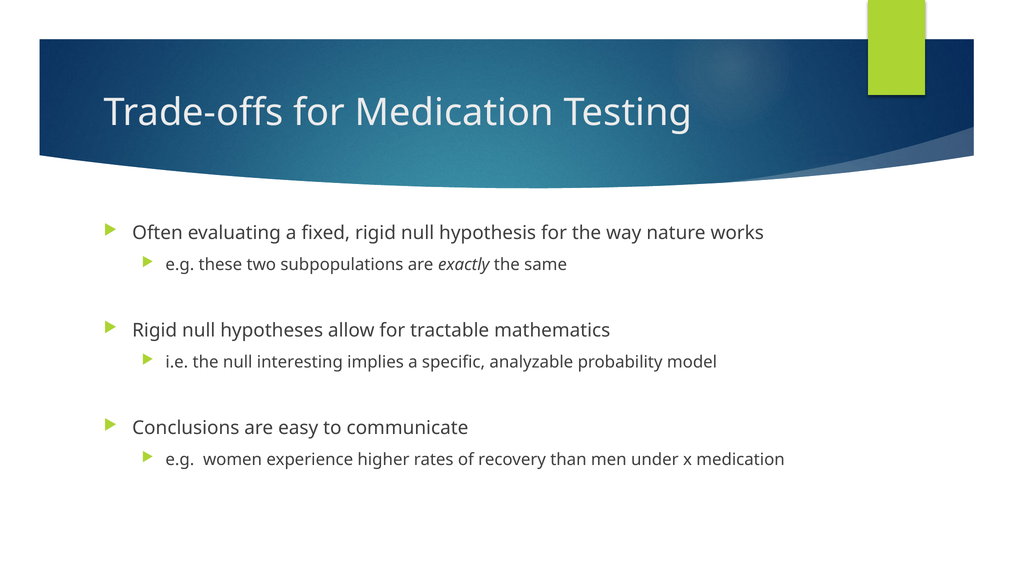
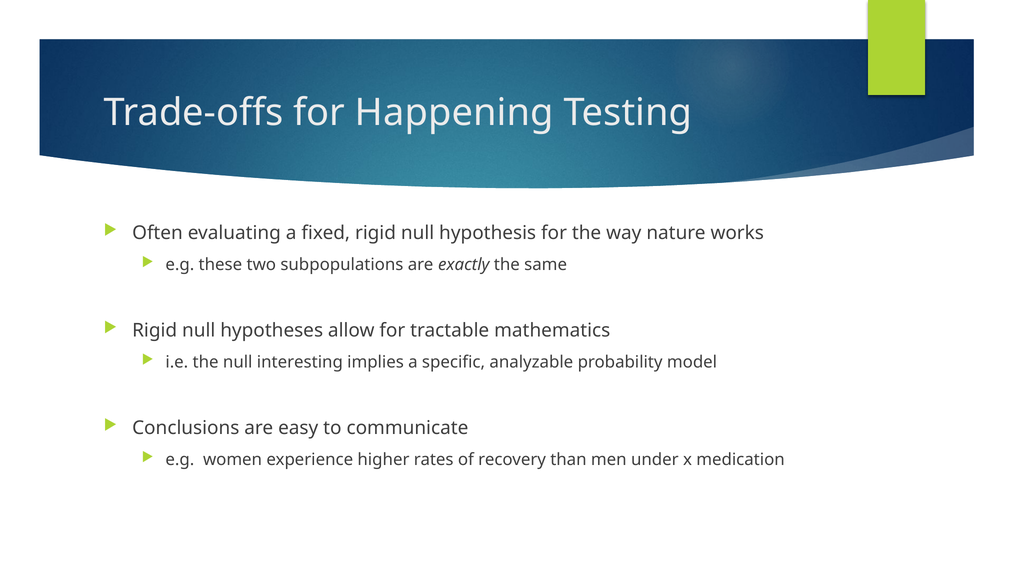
for Medication: Medication -> Happening (454, 113)
